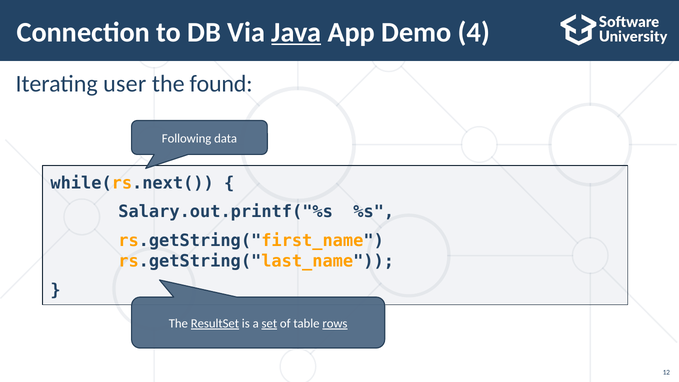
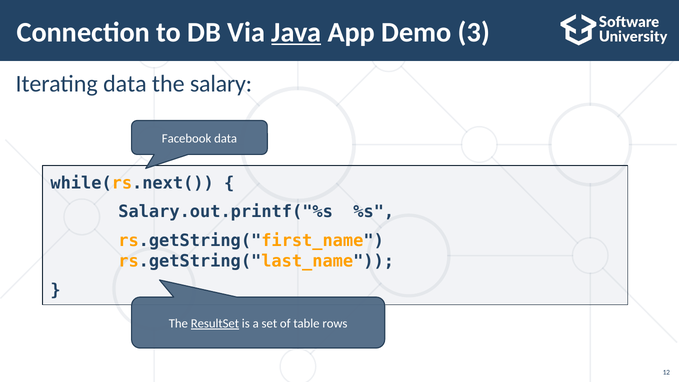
4: 4 -> 3 (474, 32)
Iterating user: user -> data (125, 84)
found: found -> salary (221, 84)
Following: Following -> Facebook (187, 138)
set underline: present -> none (269, 323)
rows underline: present -> none (335, 323)
